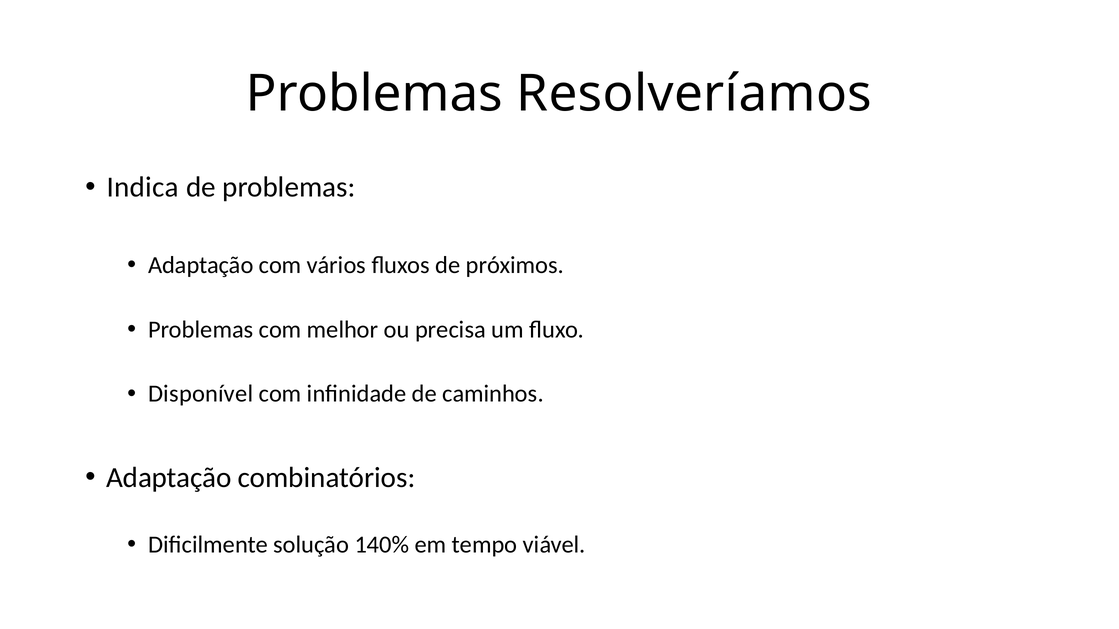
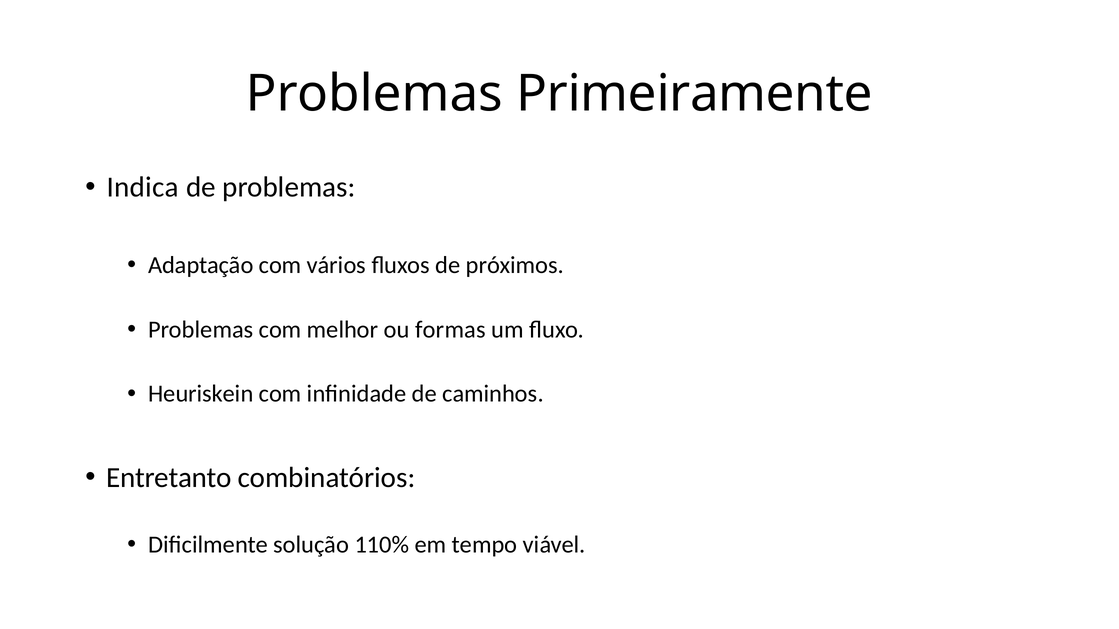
Resolveríamos: Resolveríamos -> Primeiramente (695, 94)
precisa: precisa -> formas (450, 330)
Disponível: Disponível -> Heuriskein (201, 394)
Adaptação: Adaptação -> Entretanto (169, 478)
140%: 140% -> 110% (382, 545)
